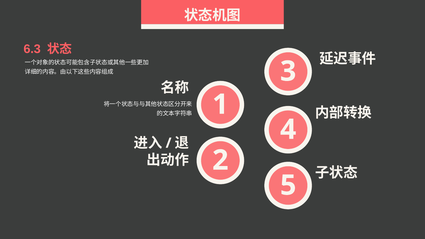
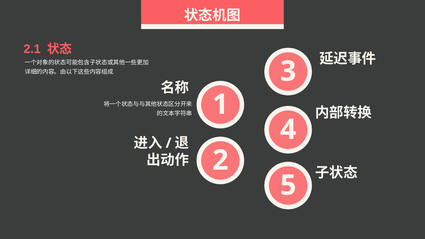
6.3: 6.3 -> 2.1 (32, 49)
